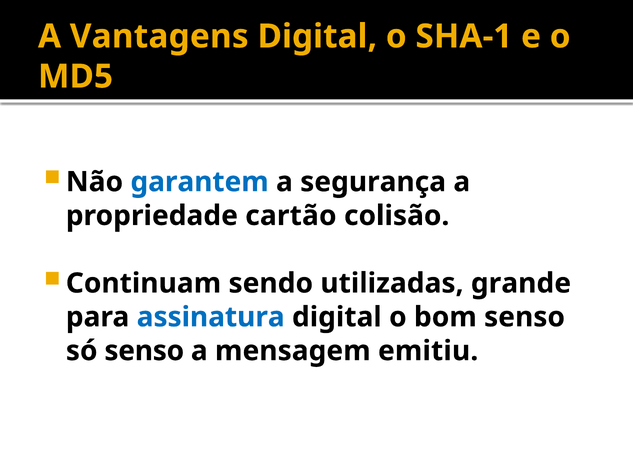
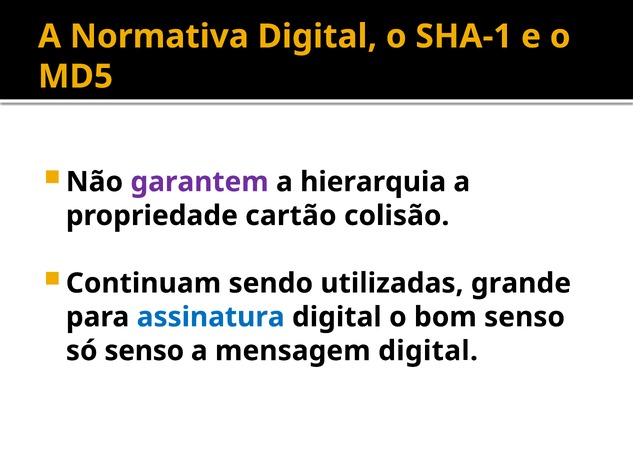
Vantagens: Vantagens -> Normativa (159, 36)
garantem colour: blue -> purple (200, 182)
segurança: segurança -> hierarquia (373, 182)
mensagem emitiu: emitiu -> digital (428, 351)
